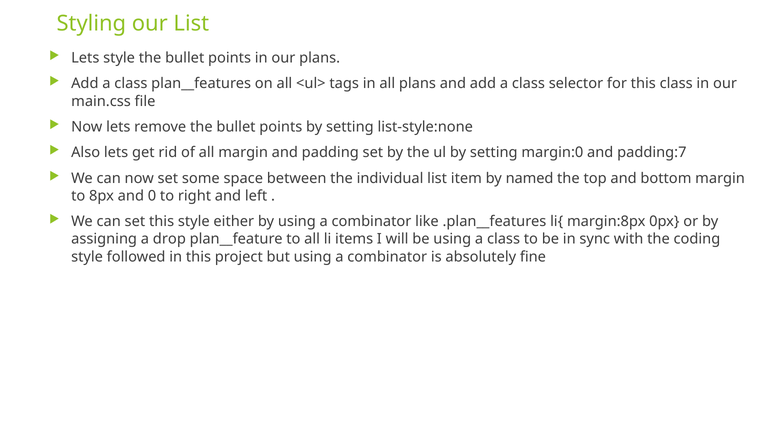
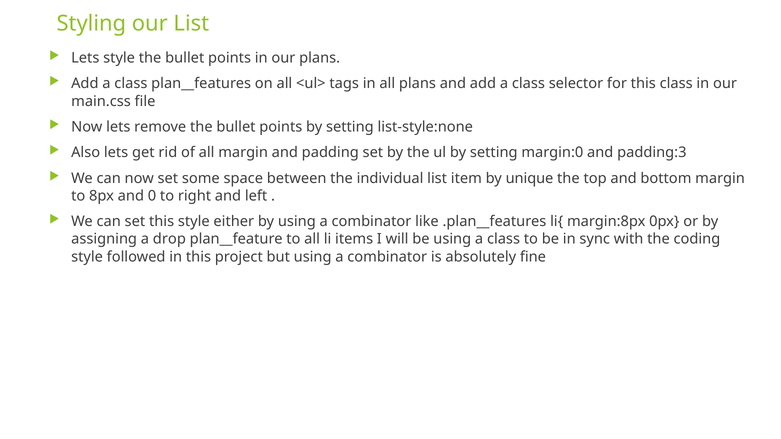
padding:7: padding:7 -> padding:3 (652, 153)
named: named -> unique (530, 178)
